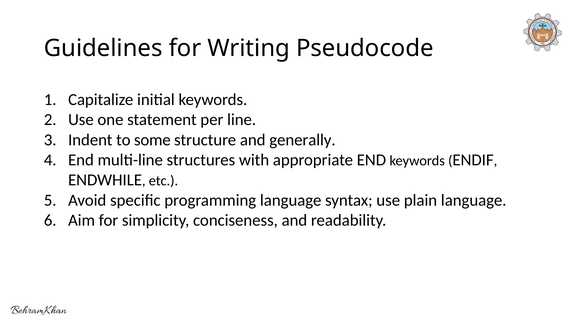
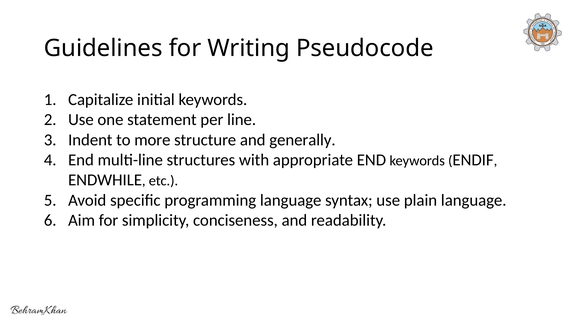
some: some -> more (152, 140)
